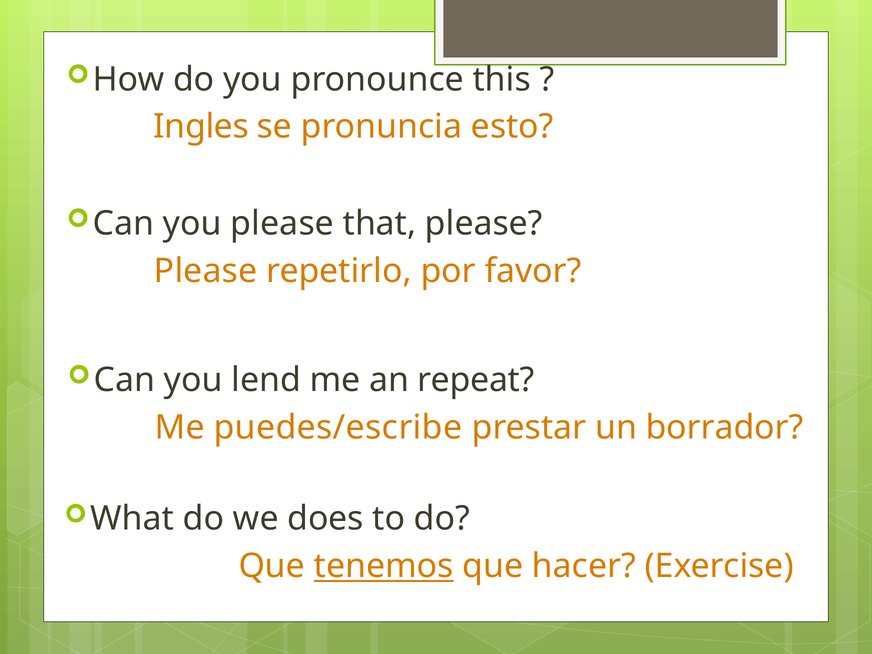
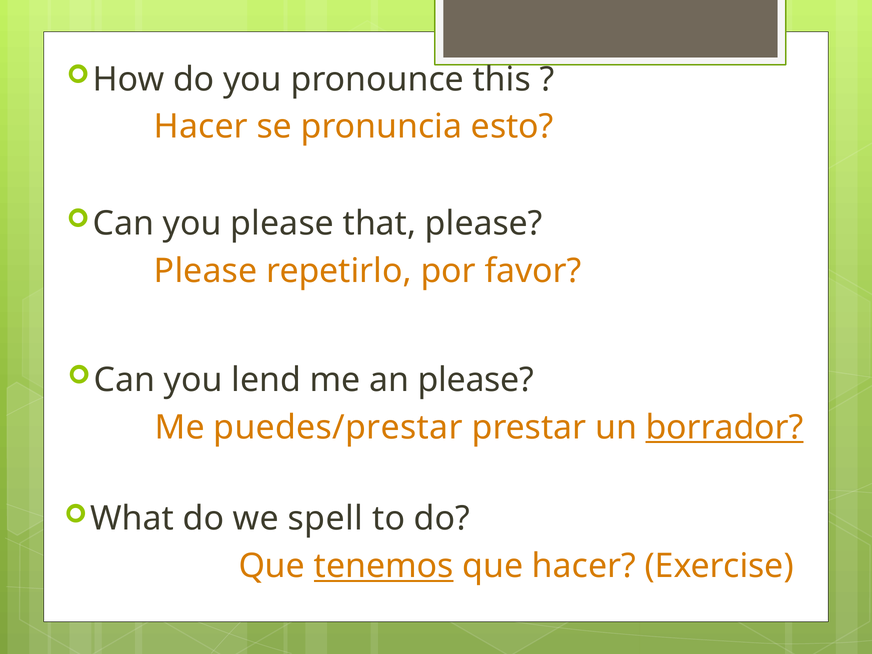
Ingles: Ingles -> Hacer (201, 127)
an repeat: repeat -> please (476, 380)
puedes/escribe: puedes/escribe -> puedes/prestar (338, 428)
borrador underline: none -> present (725, 428)
does: does -> spell (325, 519)
